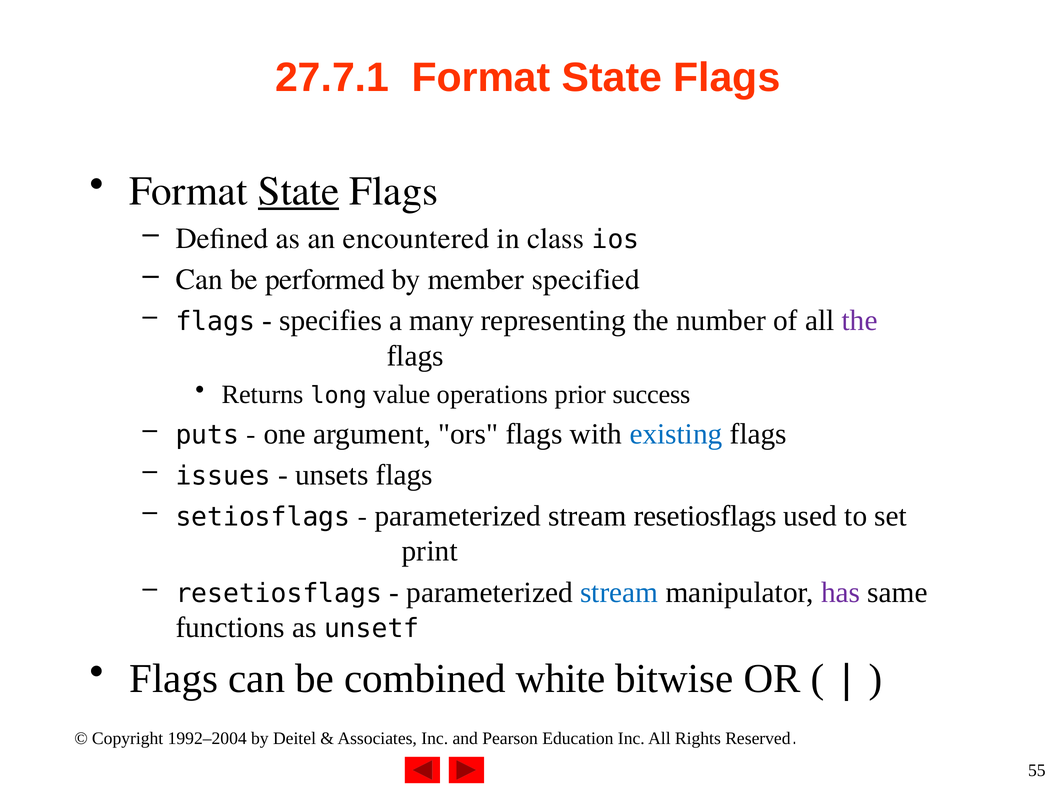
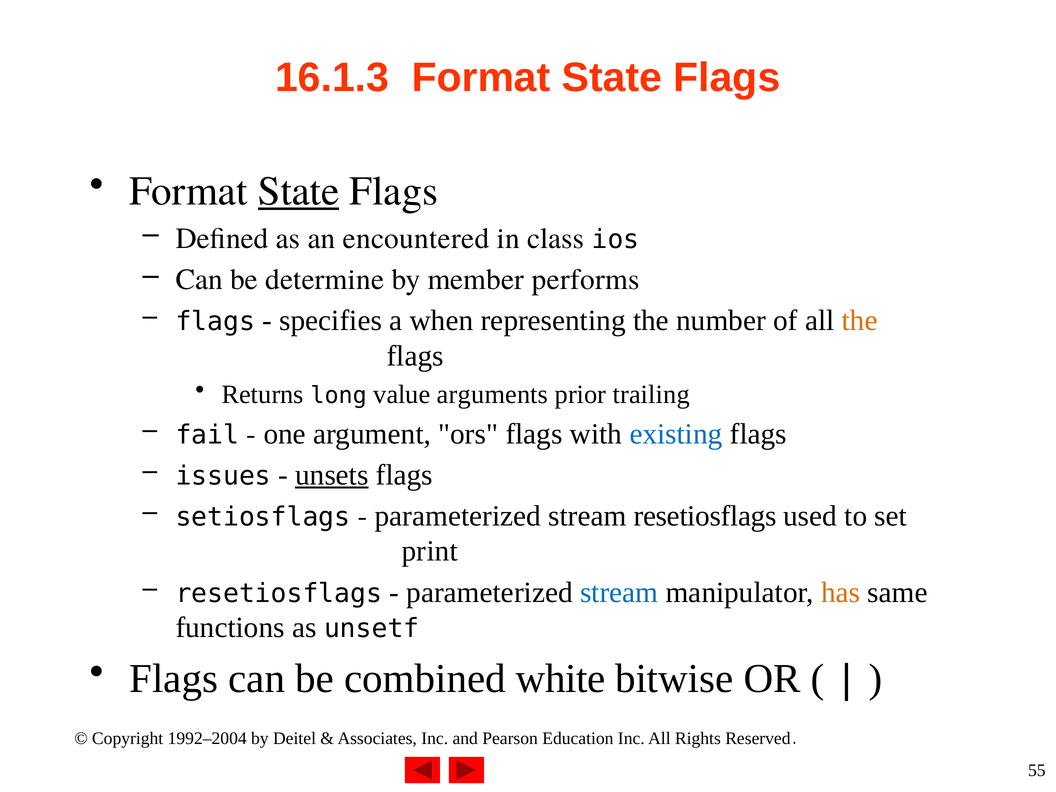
27.7.1: 27.7.1 -> 16.1.3 (332, 78)
performed: performed -> determine (325, 280)
specified: specified -> performs (586, 280)
many: many -> when (441, 321)
the colour: purple -> orange (860, 321)
operations: operations -> arguments (493, 394)
success: success -> trailing (651, 394)
puts: puts -> fail (207, 435)
unsets underline: none -> present (332, 475)
has colour: purple -> orange (841, 592)
